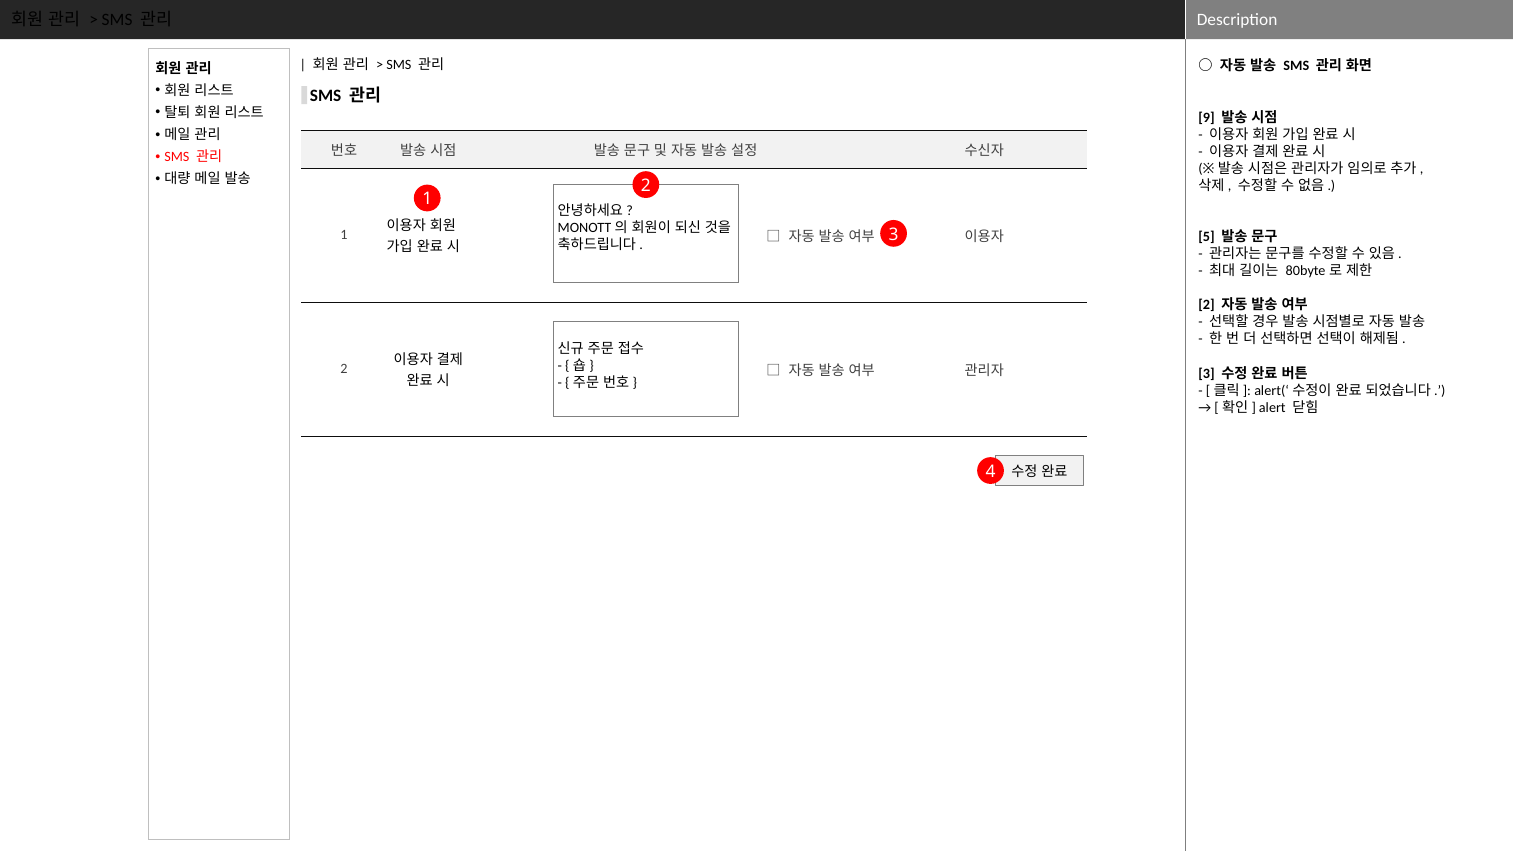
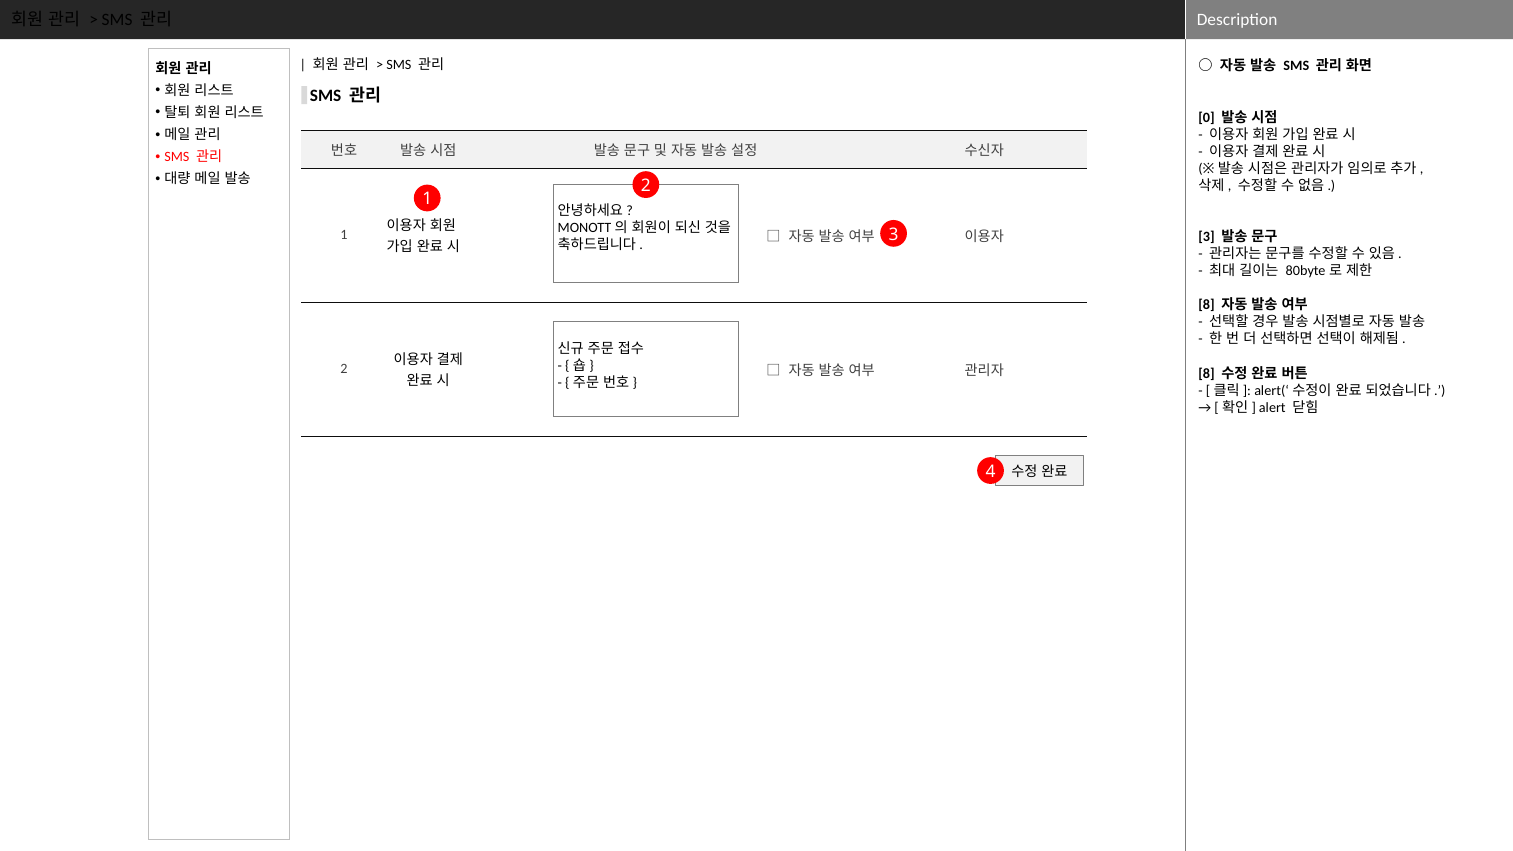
9: 9 -> 0 (1207, 117)
5: 5 -> 3 (1207, 237)
2: 2 -> 8 (1207, 305)
3: 3 -> 8 (1207, 373)
